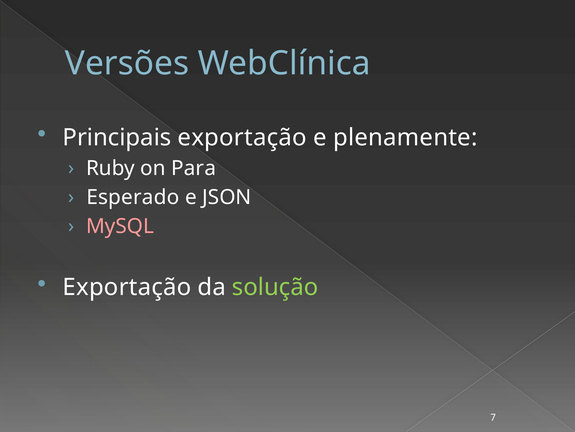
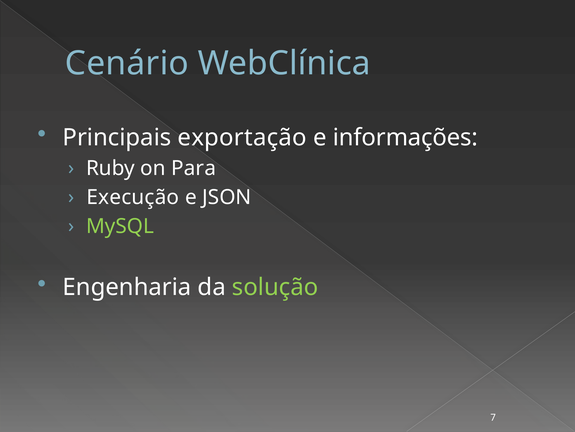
Versões: Versões -> Cenário (127, 63)
plenamente: plenamente -> informações (405, 137)
Esperado: Esperado -> Execução (133, 197)
MySQL colour: pink -> light green (120, 226)
Exportação: Exportação -> Engenharia (127, 287)
